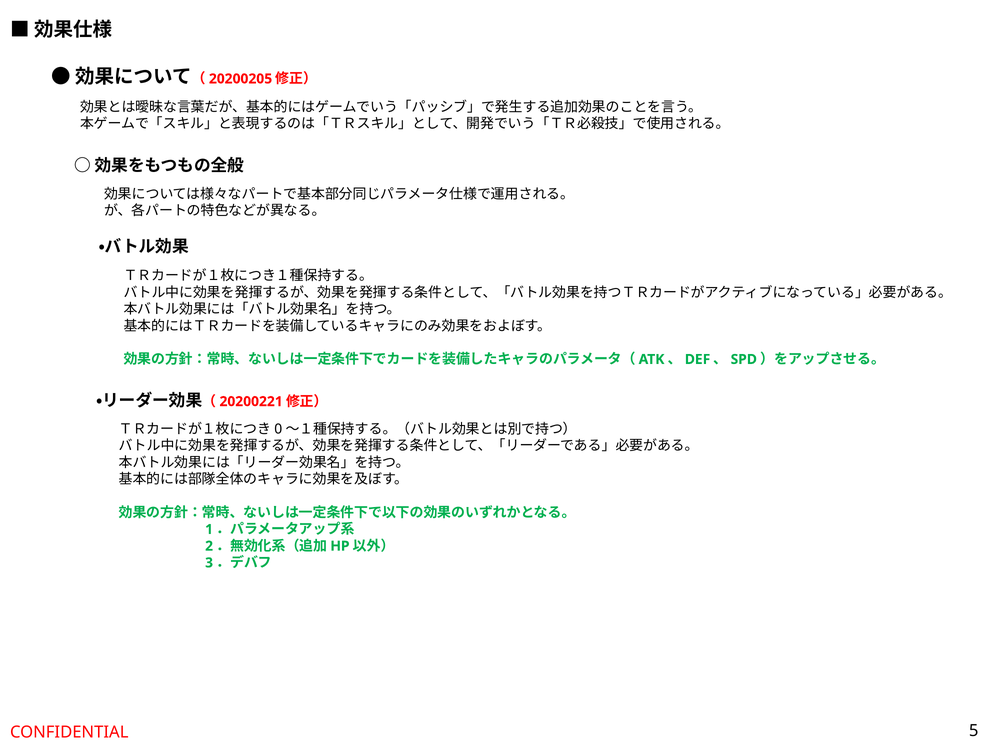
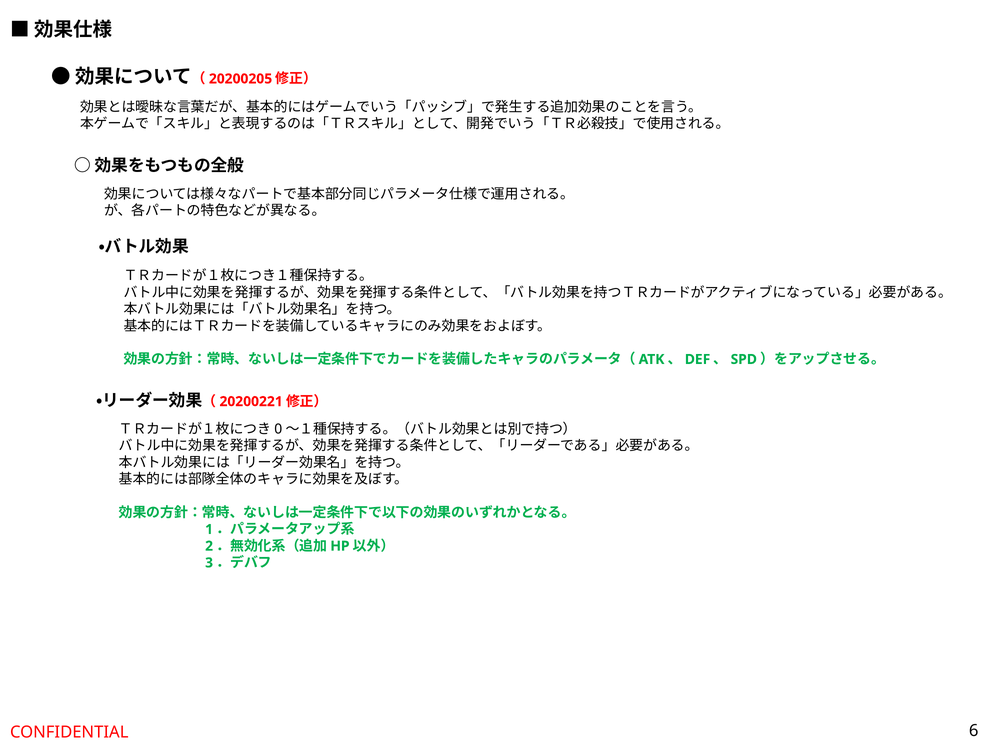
5: 5 -> 6 (974, 731)
